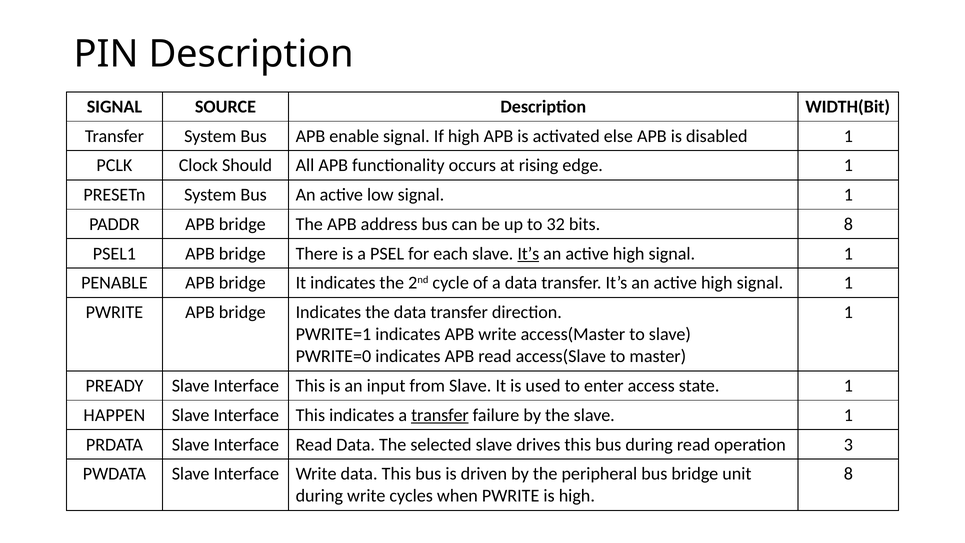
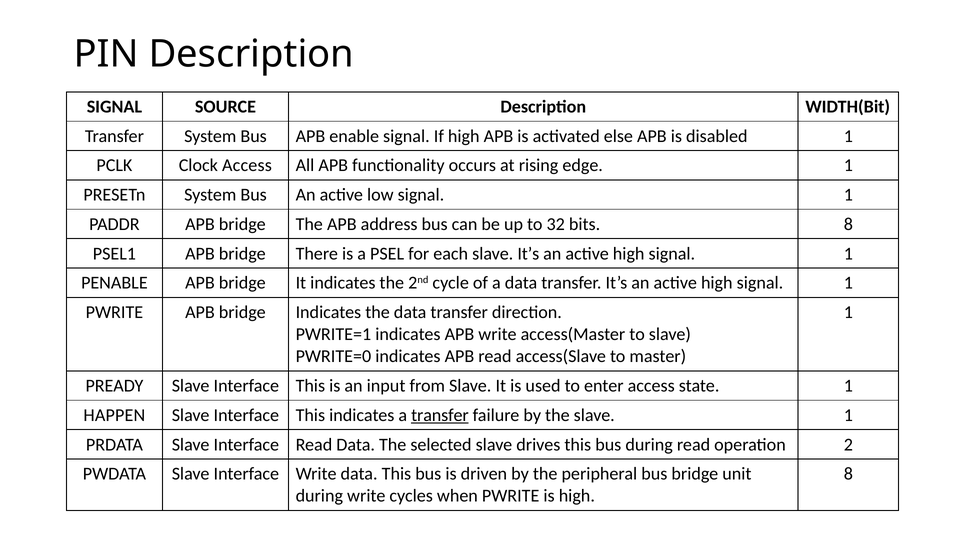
Clock Should: Should -> Access (247, 165)
It’s underline: present -> none (528, 253)
3: 3 -> 2 (848, 444)
